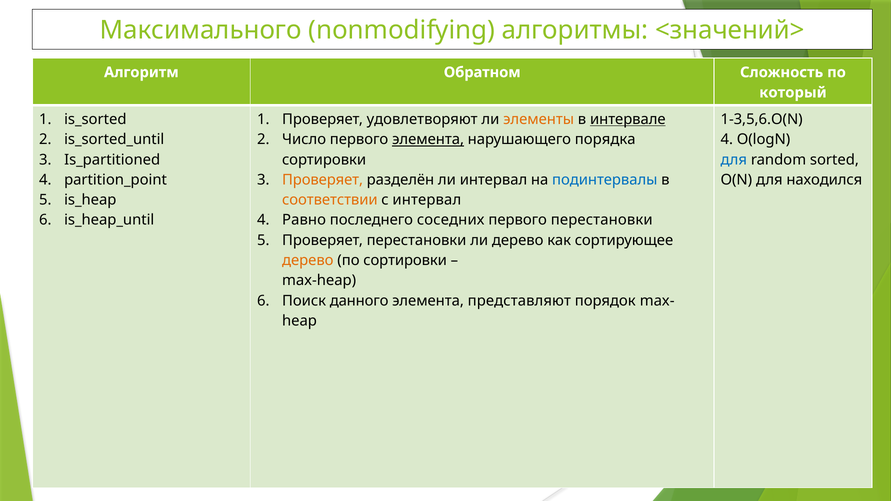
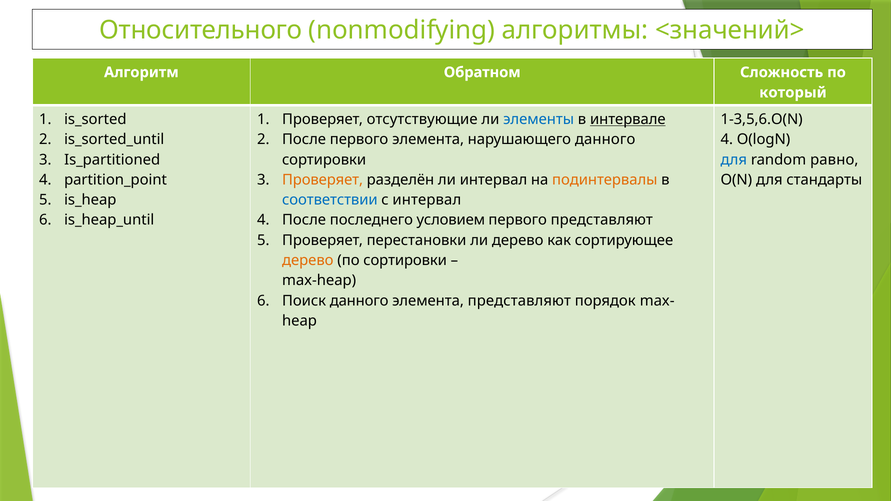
Максимального: Максимального -> Относительного (201, 30)
удовлетворяют: удовлетворяют -> отсутствующие (422, 119)
элементы colour: orange -> blue (539, 119)
Число: Число -> После (304, 140)
элемента underline: present -> none (428, 140)
нарушающего порядка: порядка -> данного (605, 140)
sorted: sorted -> равно (834, 160)
подинтервалы colour: blue -> orange (605, 180)
находился: находился -> стандарты (824, 180)
соответствии colour: orange -> blue (330, 200)
4 Равно: Равно -> После (304, 220)
соседних: соседних -> условием (451, 220)
первого перестановки: перестановки -> представляют (602, 220)
